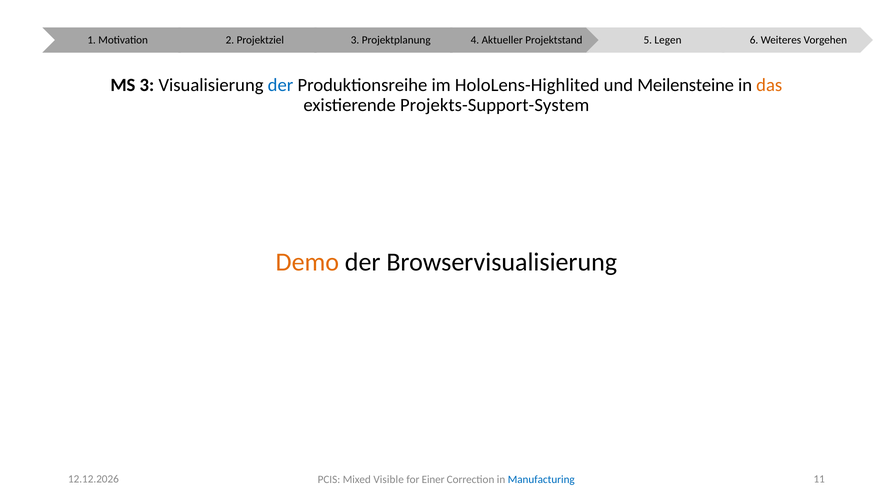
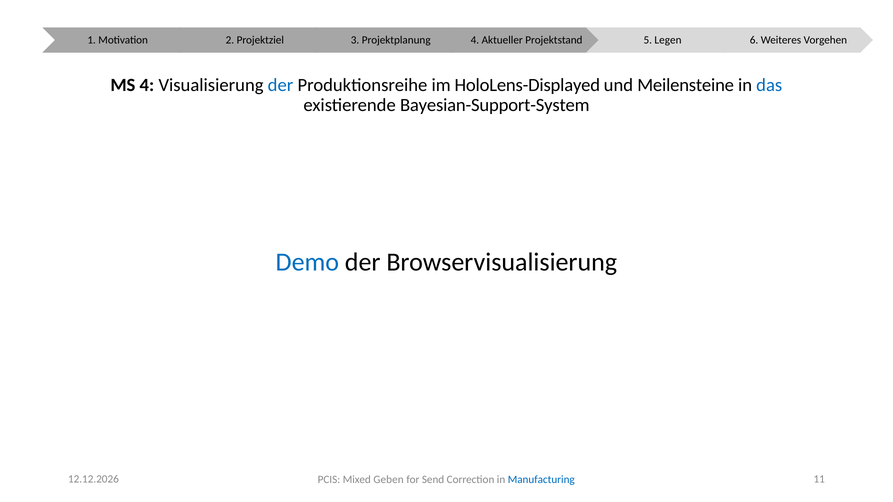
MS 3: 3 -> 4 (147, 85)
HoloLens-Highlited: HoloLens-Highlited -> HoloLens-Displayed (527, 85)
das colour: orange -> blue (769, 85)
Projekts-Support-System: Projekts-Support-System -> Bayesian-Support-System (495, 105)
Demo colour: orange -> blue (307, 263)
Visible: Visible -> Geben (389, 480)
Einer: Einer -> Send (433, 480)
